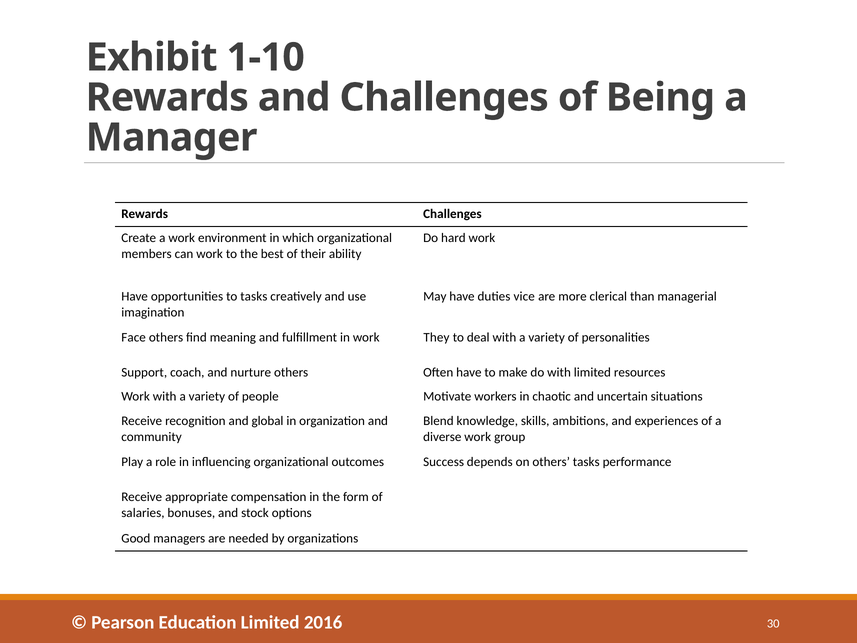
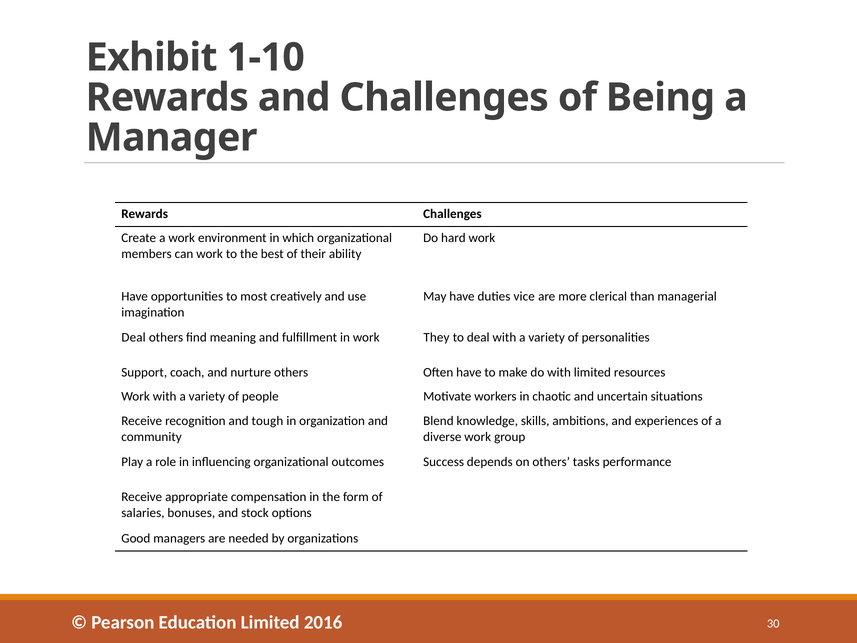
to tasks: tasks -> most (254, 296)
Face: Face -> Deal (134, 338)
global: global -> tough (267, 421)
